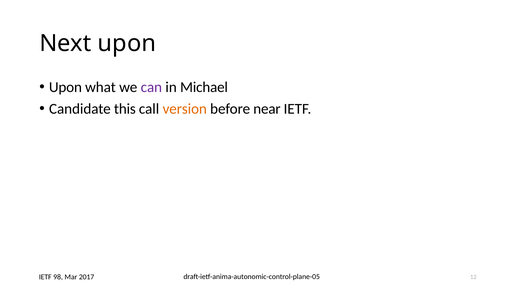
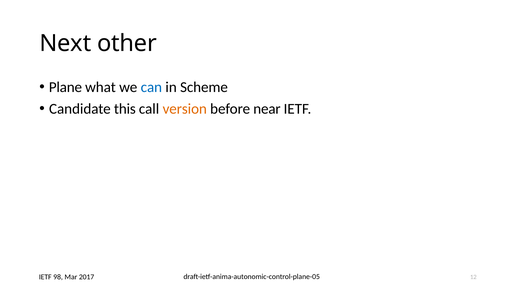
Next upon: upon -> other (127, 43)
Upon: Upon -> Plane (65, 87)
can colour: purple -> blue (151, 87)
Michael: Michael -> Scheme (204, 87)
